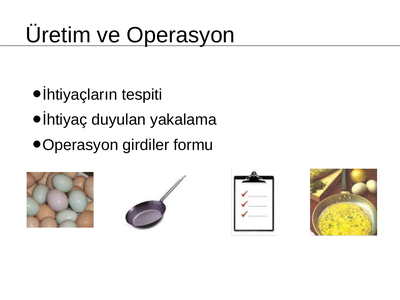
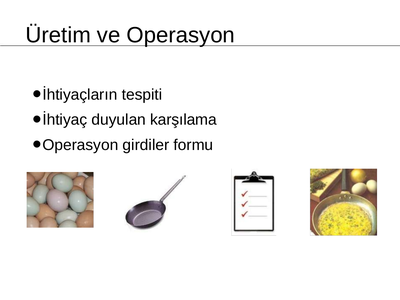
yakalama: yakalama -> karşılama (184, 120)
